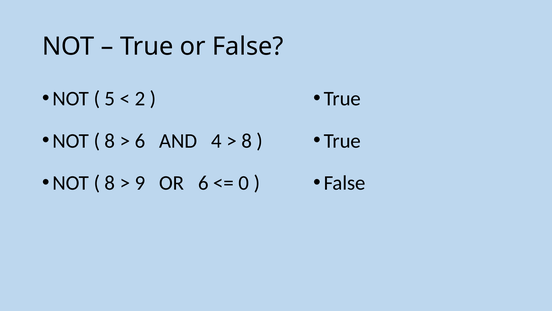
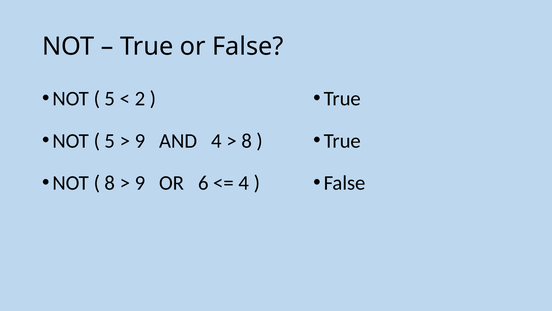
8: 8 -> 5 (110, 141)
6: 6 -> 9 (140, 141)
0: 0 -> 4 (244, 183)
